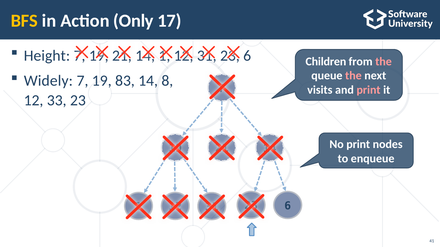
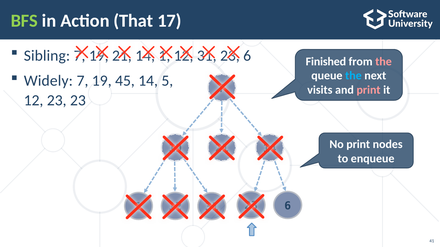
BFS colour: yellow -> light green (24, 21)
Only: Only -> That (133, 21)
Height: Height -> Sibling (47, 56)
Children: Children -> Finished (326, 62)
the colour: pink -> light blue (353, 76)
83: 83 -> 45 (125, 81)
8: 8 -> 5 (167, 81)
12 33: 33 -> 23 (57, 101)
